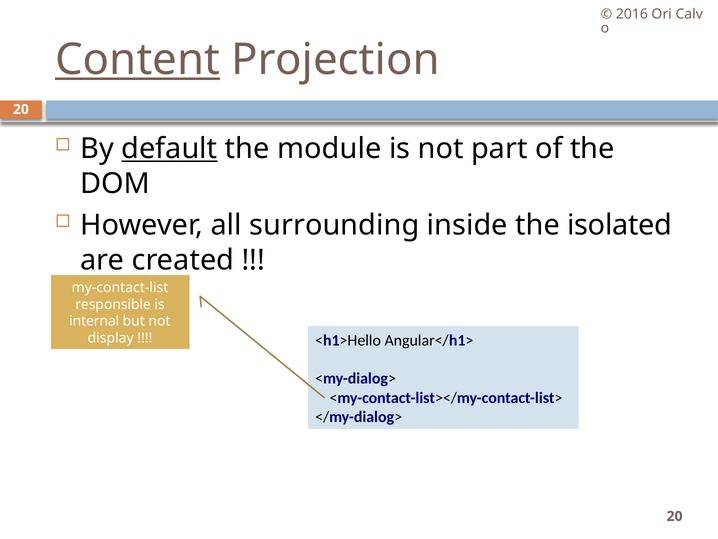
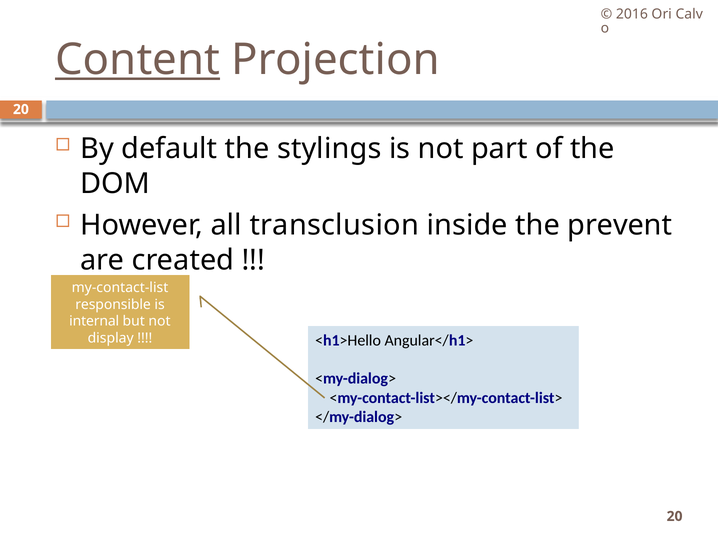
default underline: present -> none (169, 149)
module: module -> stylings (329, 149)
surrounding: surrounding -> transclusion (334, 225)
isolated: isolated -> prevent (620, 225)
